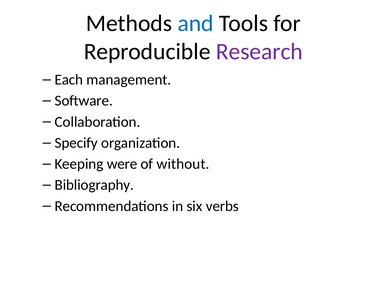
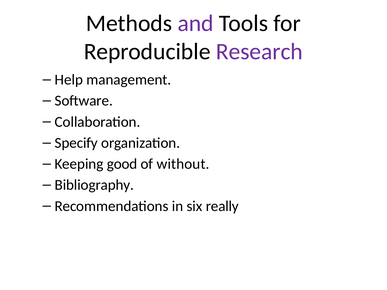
and colour: blue -> purple (196, 23)
Each: Each -> Help (69, 80)
were: were -> good (122, 164)
verbs: verbs -> really (222, 206)
